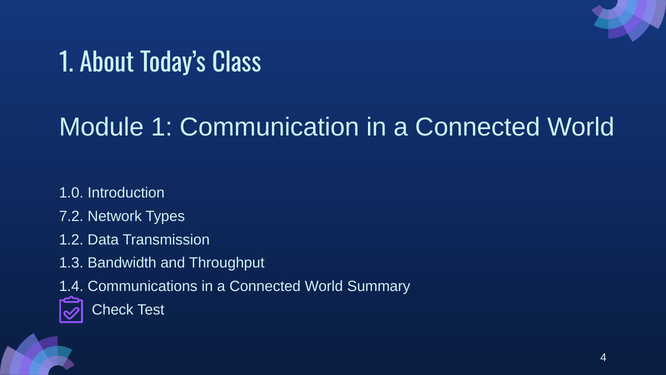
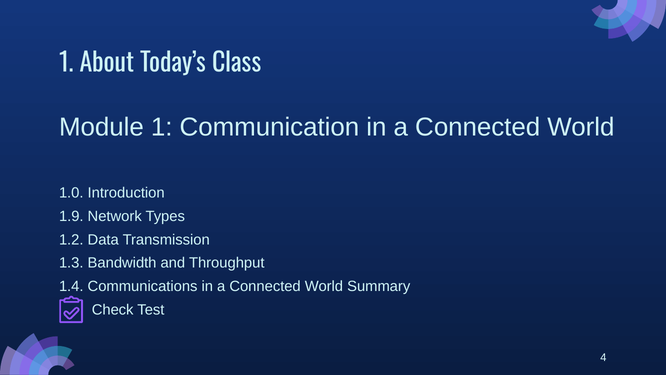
7.2: 7.2 -> 1.9 (71, 216)
